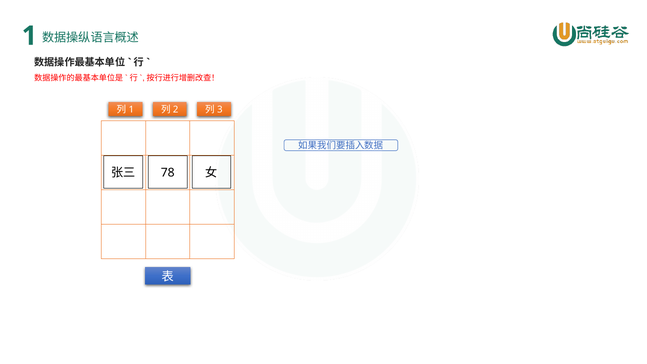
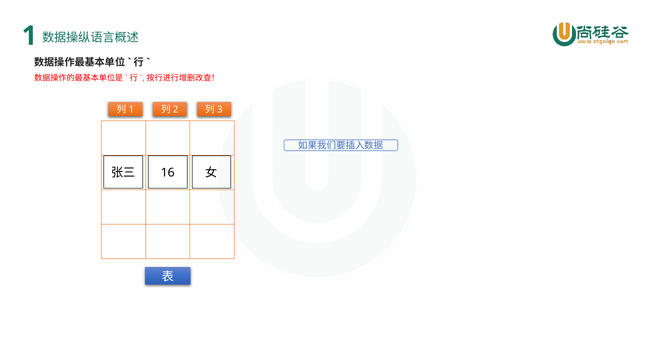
78: 78 -> 16 (168, 173)
